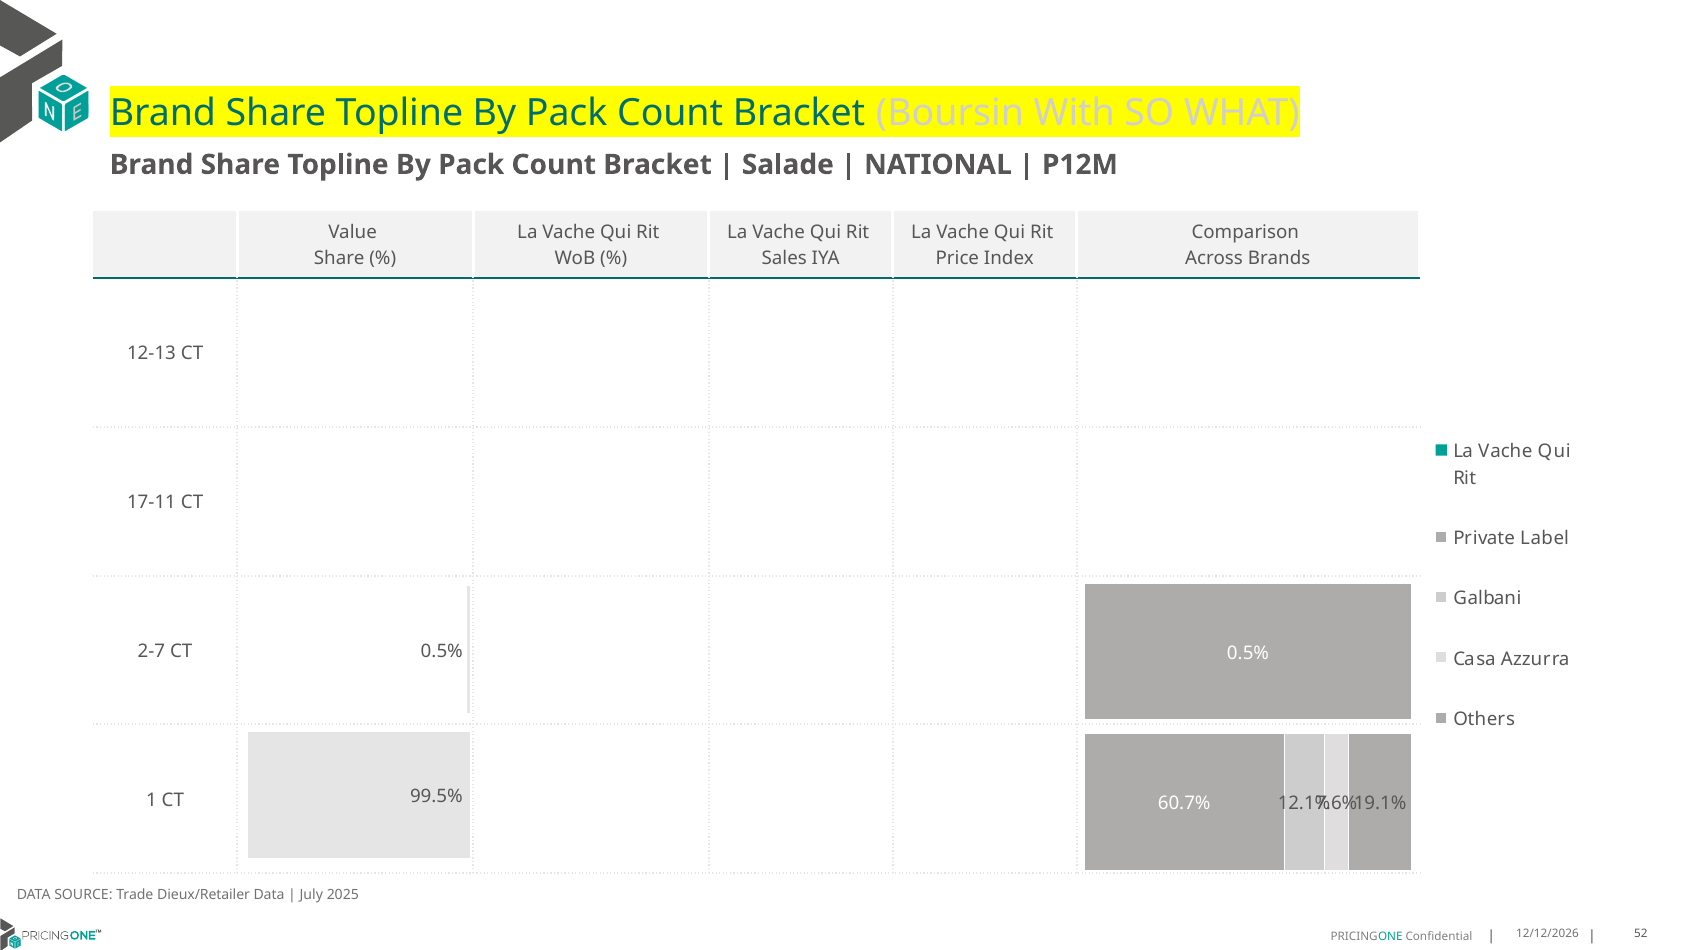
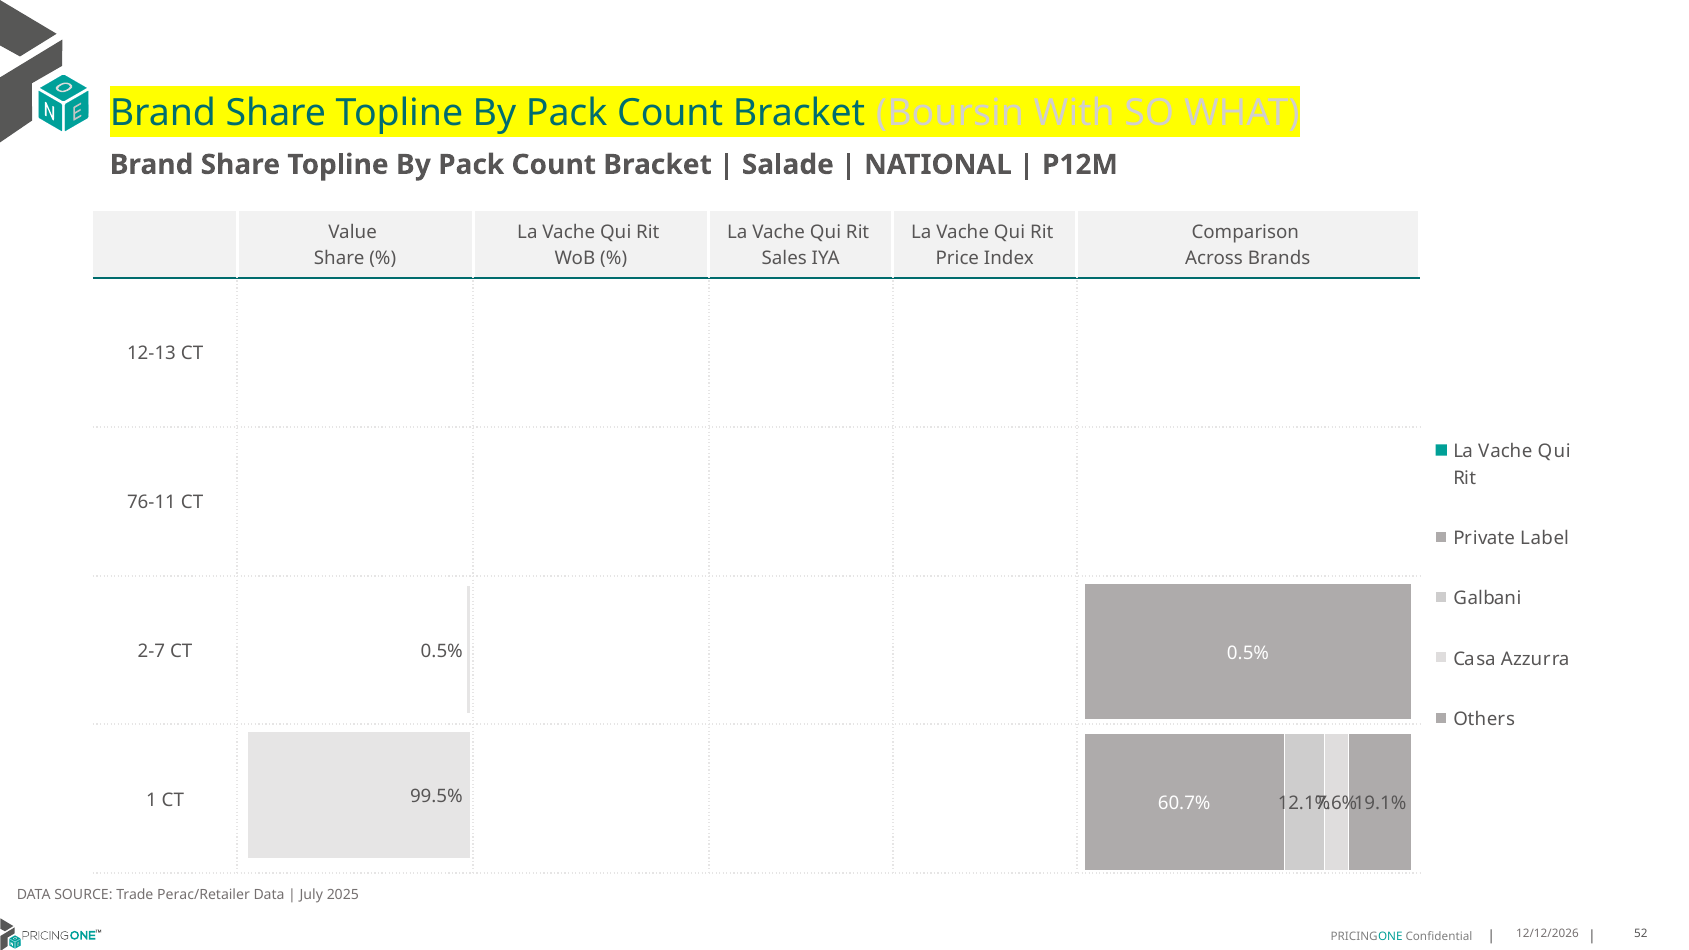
17-11: 17-11 -> 76-11 (151, 502)
Dieux/Retailer: Dieux/Retailer -> Perac/Retailer (204, 895)
